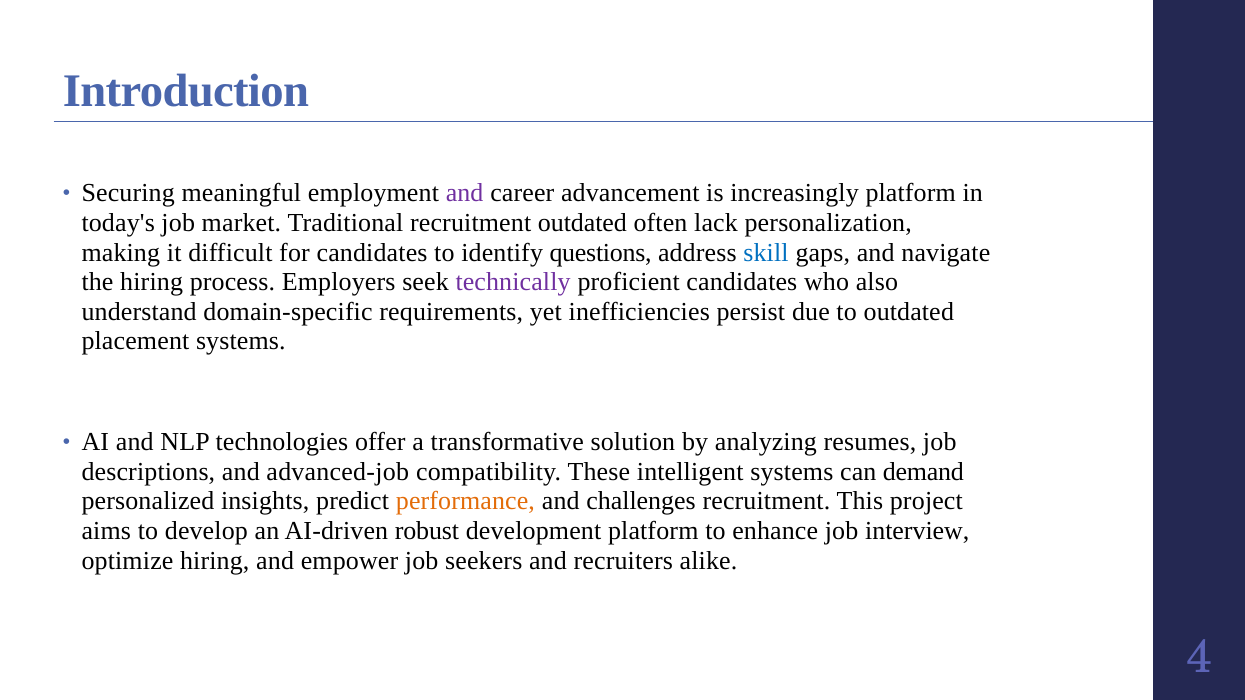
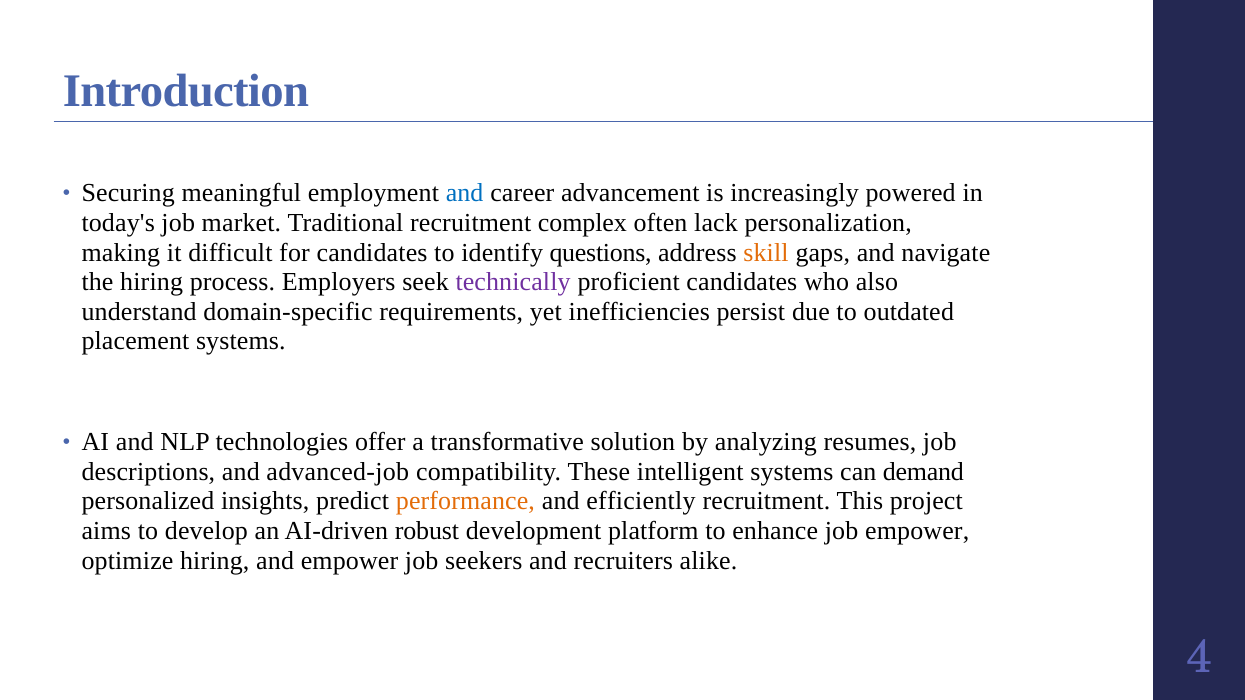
and colour: purple -> blue (465, 193)
increasingly platform: platform -> powered (911, 193)
recruitment outdated: outdated -> complex (582, 223)
skill colour: blue -> orange (766, 253)
challenges: challenges -> efficiently (641, 502)
job interview: interview -> empower (917, 531)
